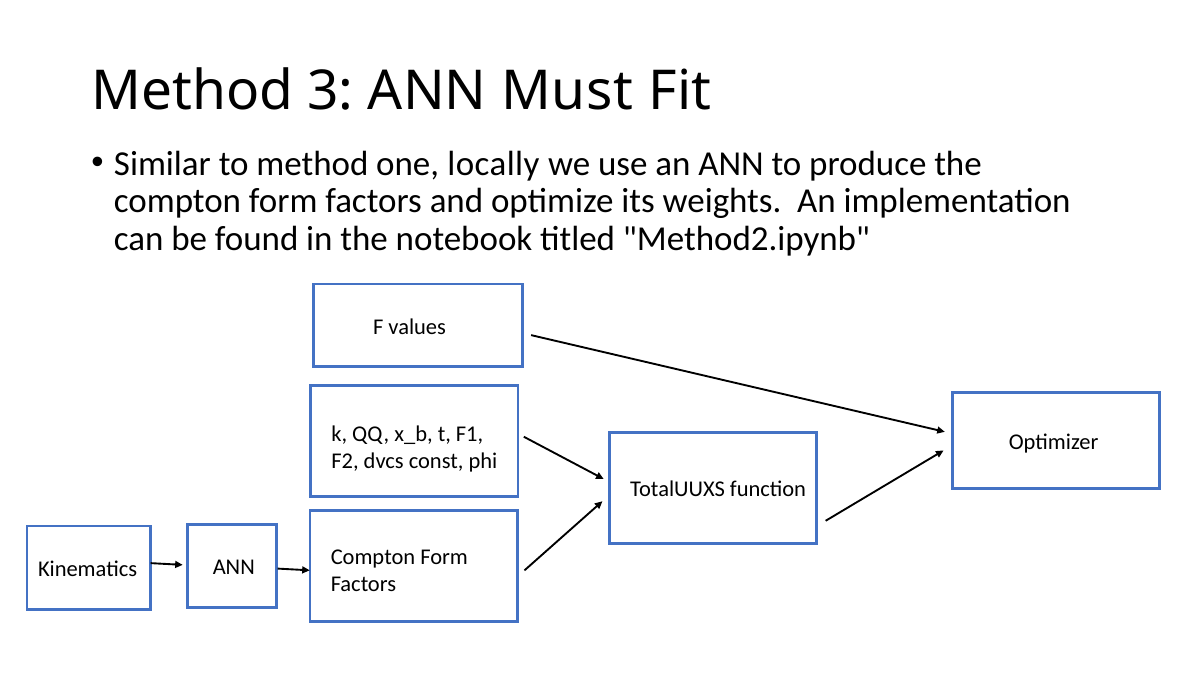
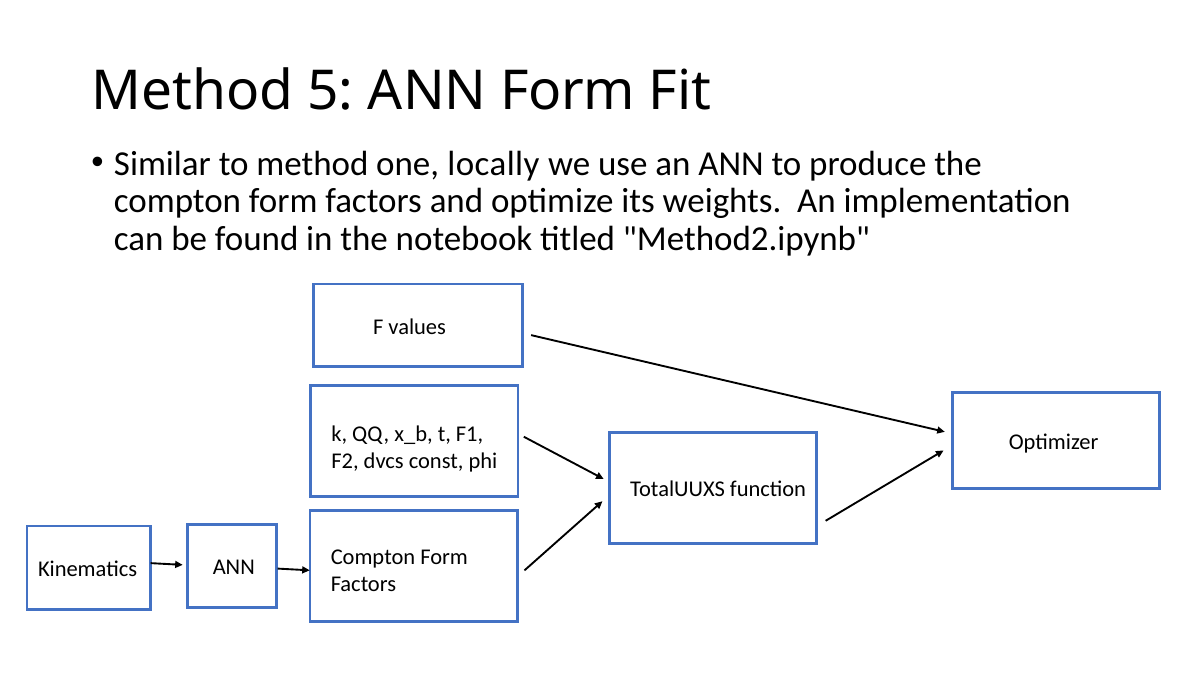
3: 3 -> 5 (331, 92)
ANN Must: Must -> Form (568, 92)
